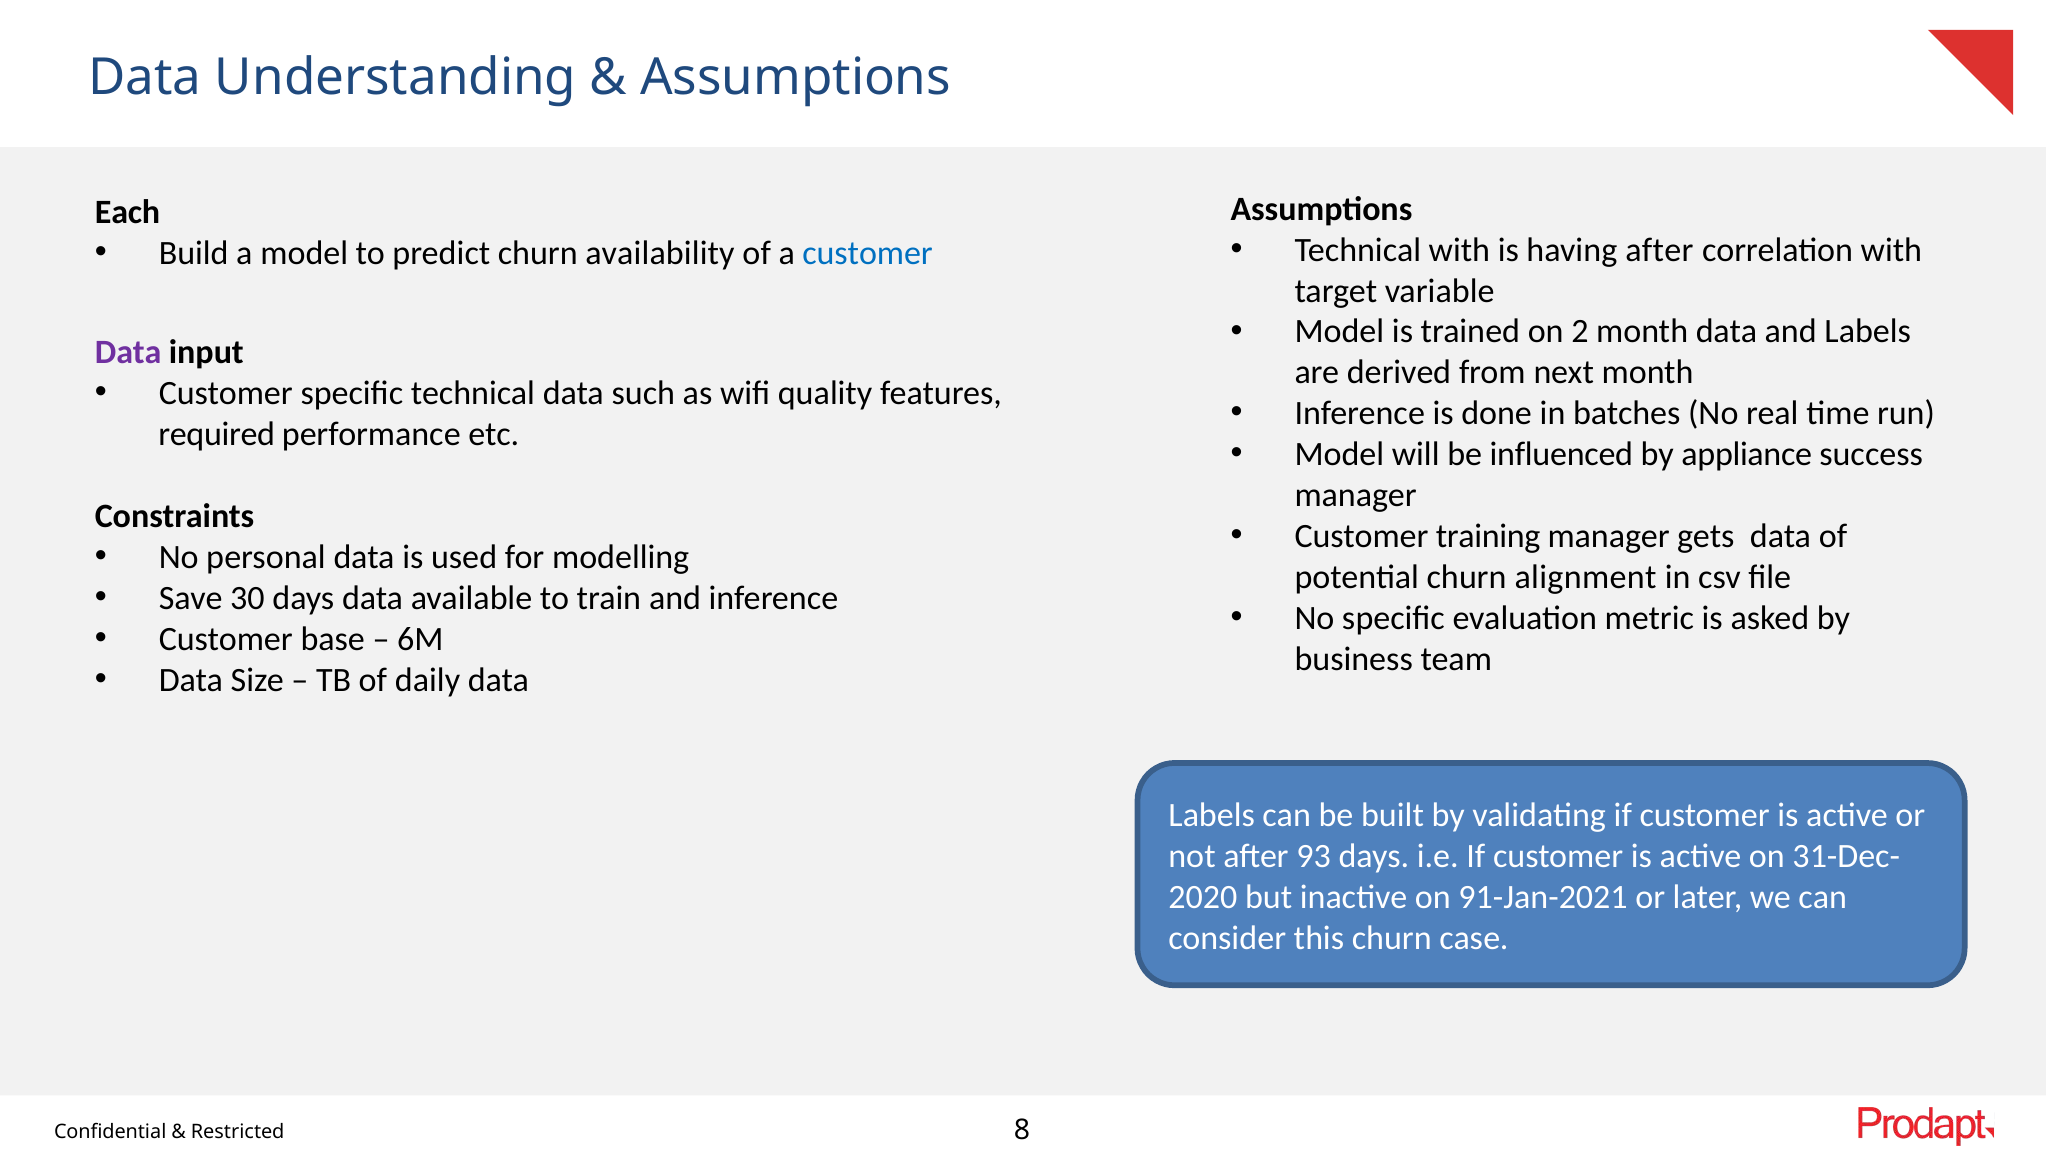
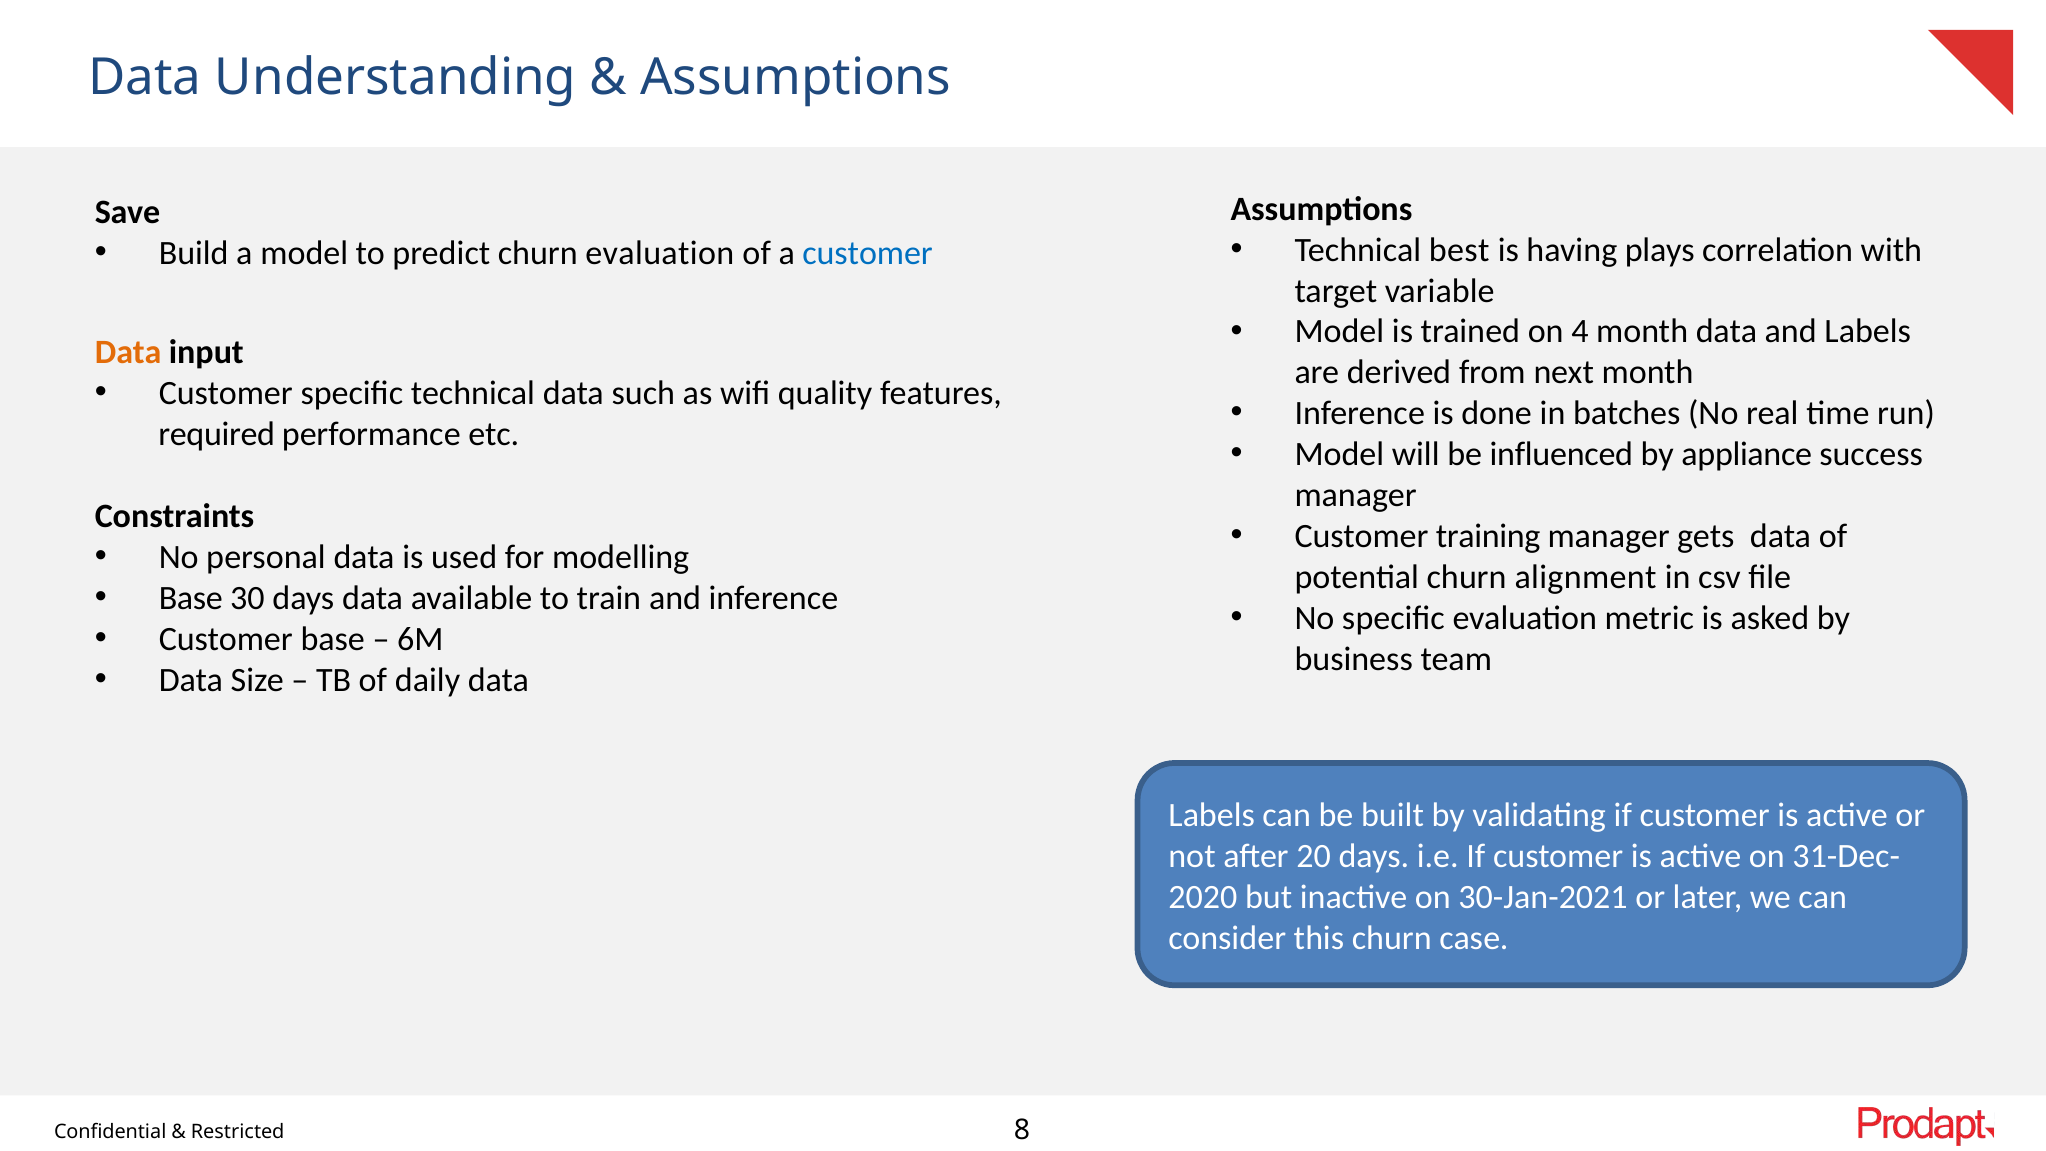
Each: Each -> Save (128, 212)
Technical with: with -> best (1459, 250)
having after: after -> plays (1660, 250)
churn availability: availability -> evaluation (660, 253)
2: 2 -> 4 (1580, 332)
Data colour: purple -> orange (128, 353)
Save: Save -> Base (191, 598)
93: 93 -> 20 (1314, 856)
91-Jan-2021: 91-Jan-2021 -> 30-Jan-2021 (1543, 897)
